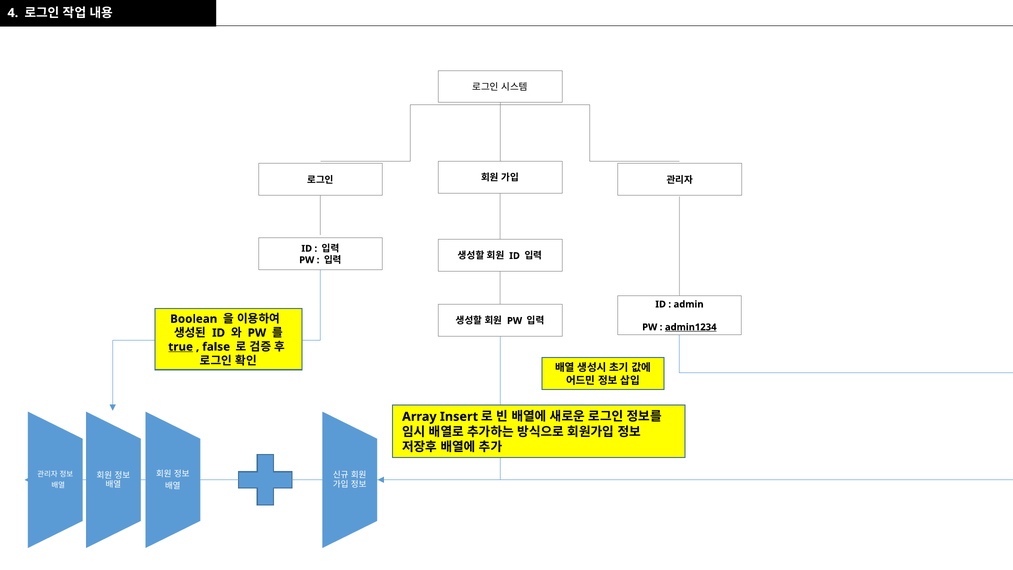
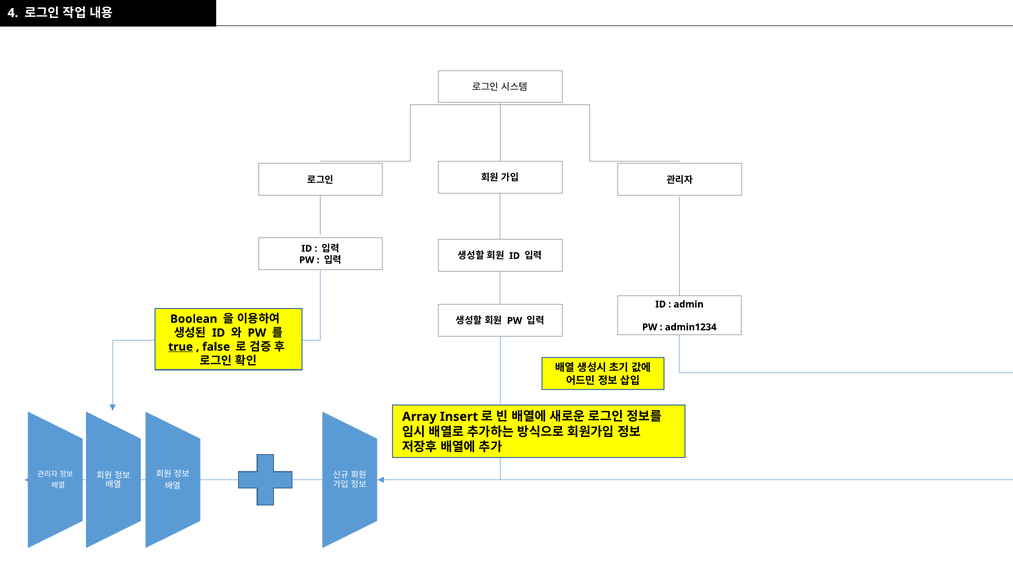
admin1234 underline: present -> none (691, 327)
